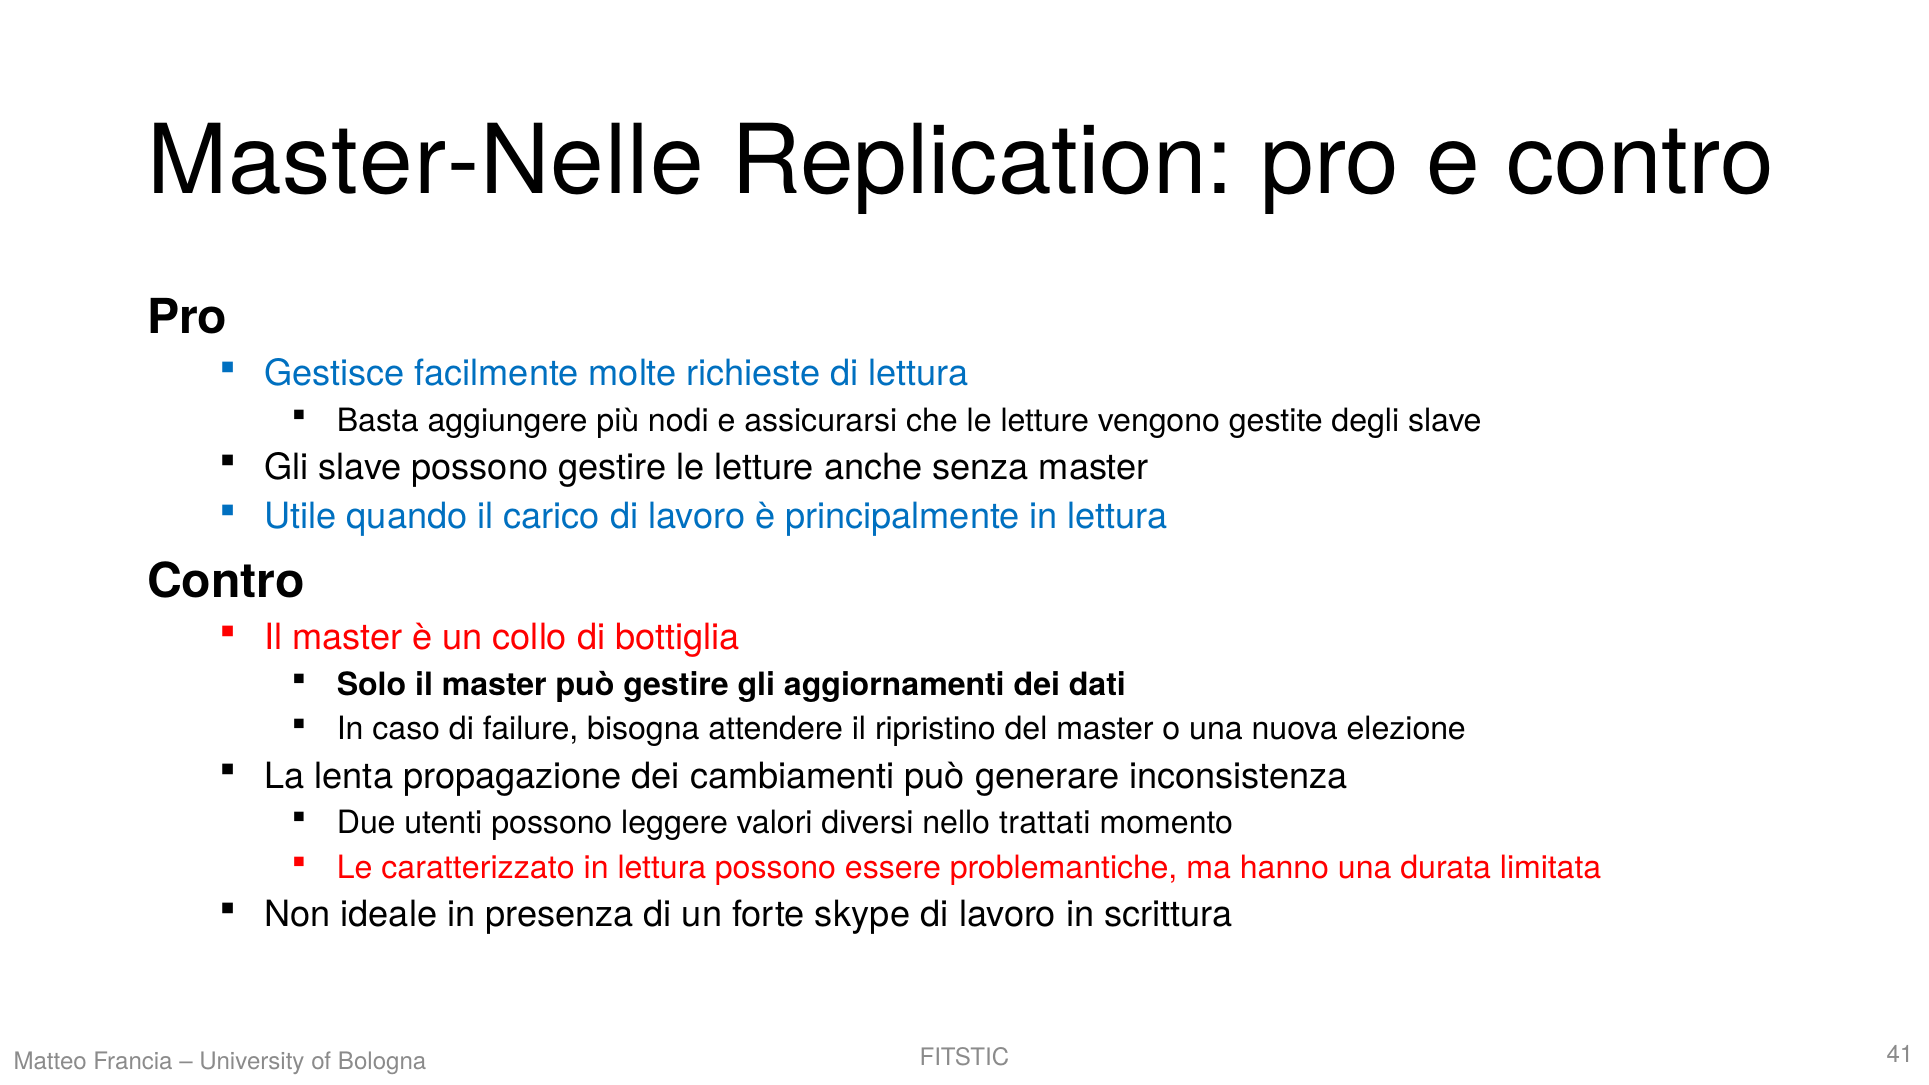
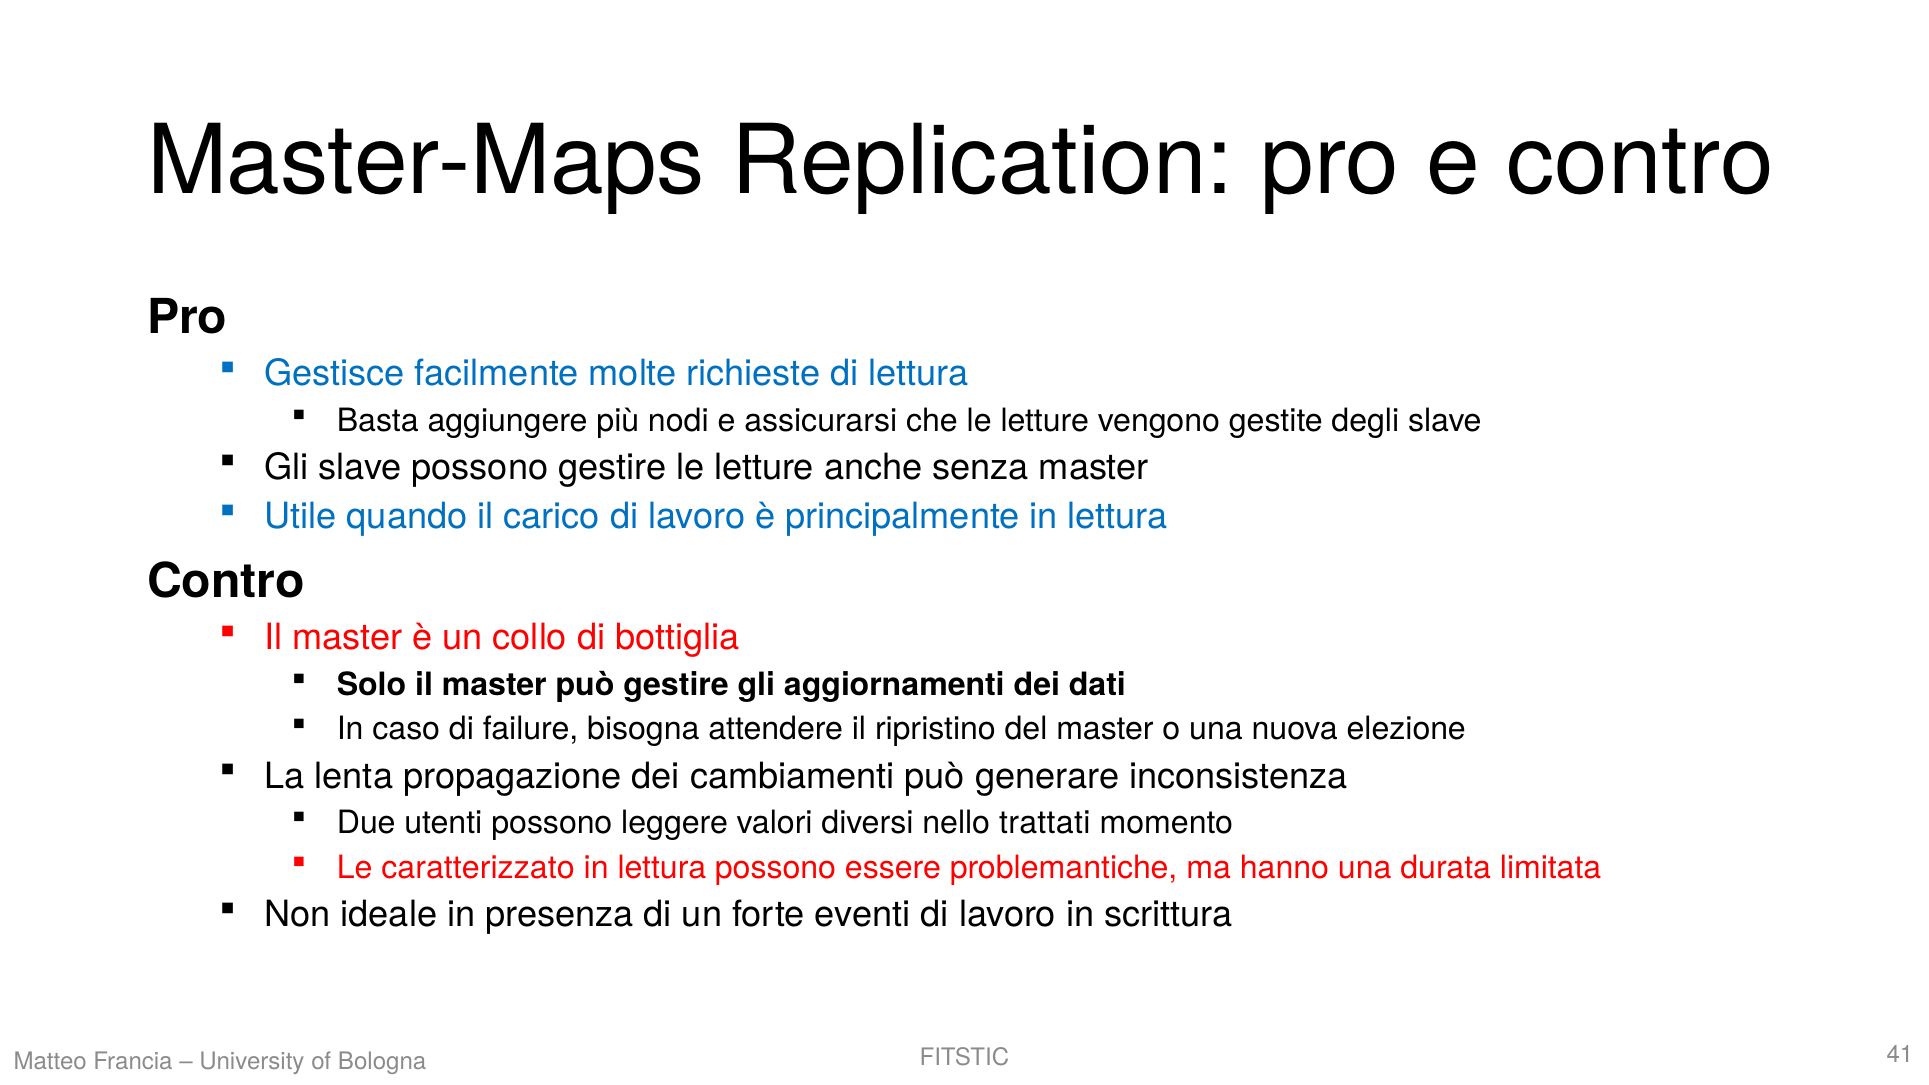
Master-Nelle: Master-Nelle -> Master-Maps (426, 162)
skype: skype -> eventi (863, 915)
